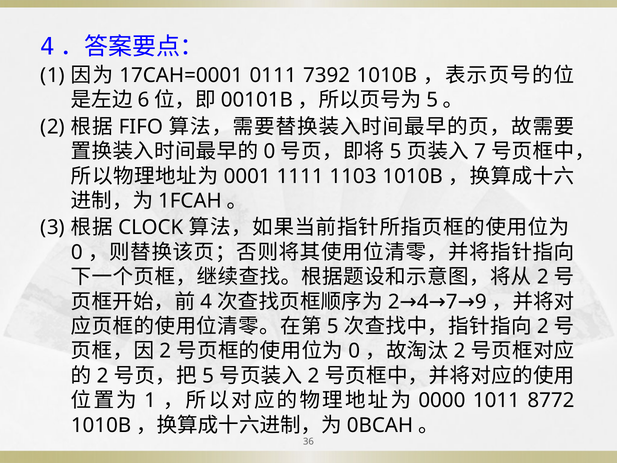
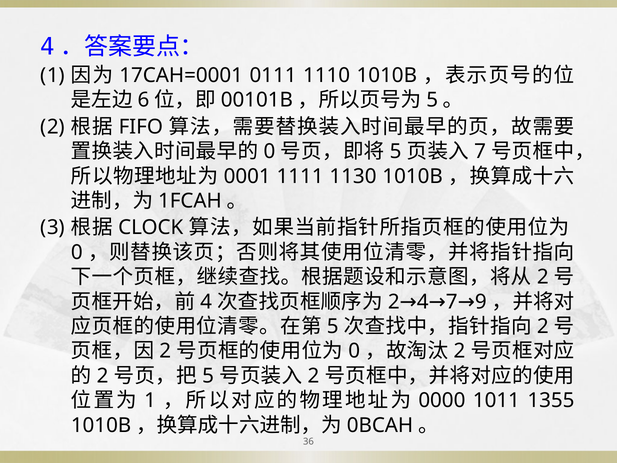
7392: 7392 -> 1110 (327, 75)
1103: 1103 -> 1130 (353, 176)
8772: 8772 -> 1355 (551, 400)
